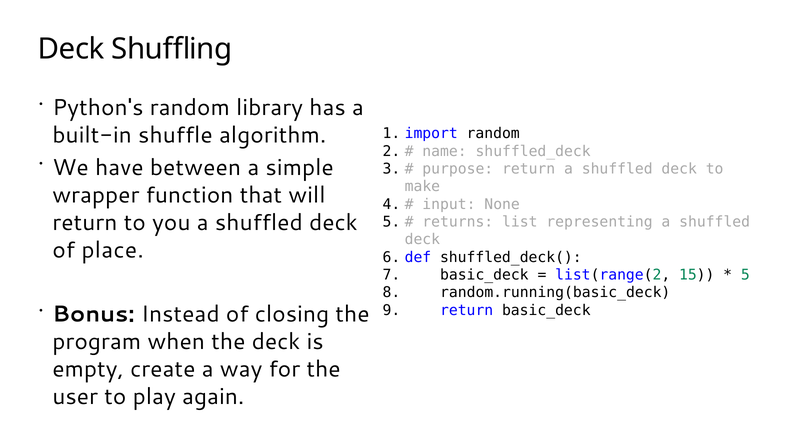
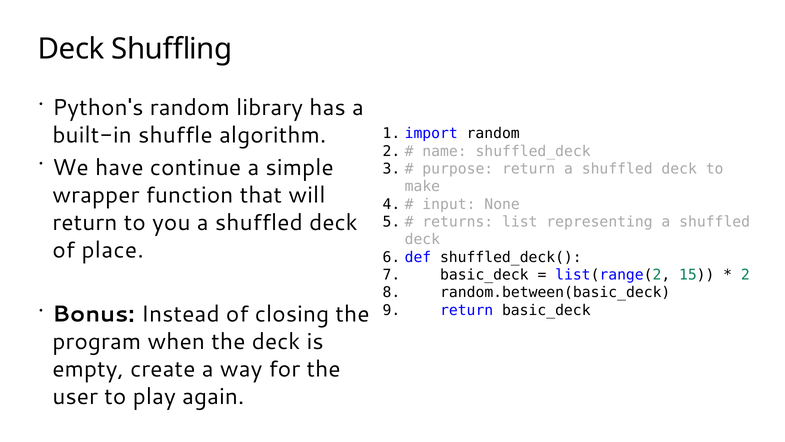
between: between -> continue (195, 167)
5: 5 -> 2 (745, 275)
random.running(basic_deck: random.running(basic_deck -> random.between(basic_deck (555, 292)
